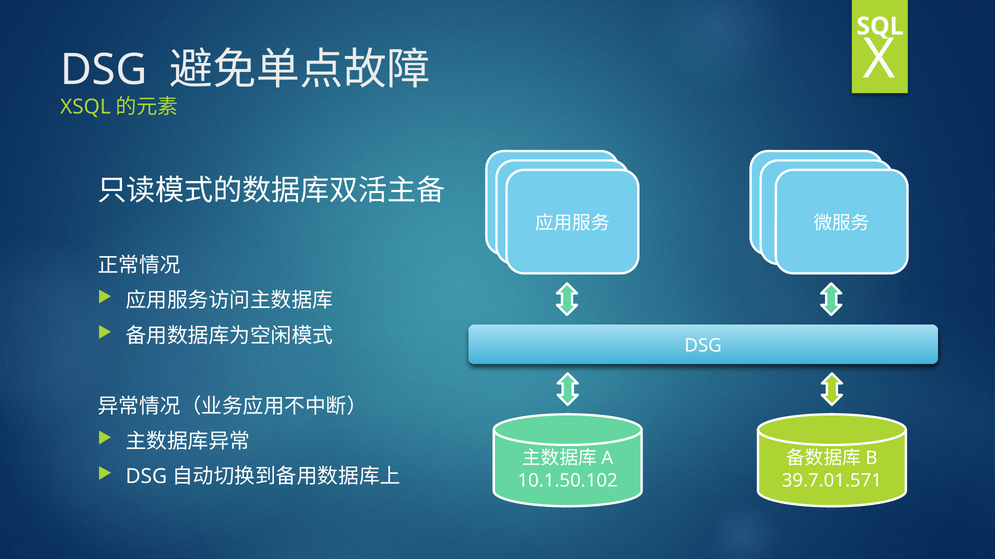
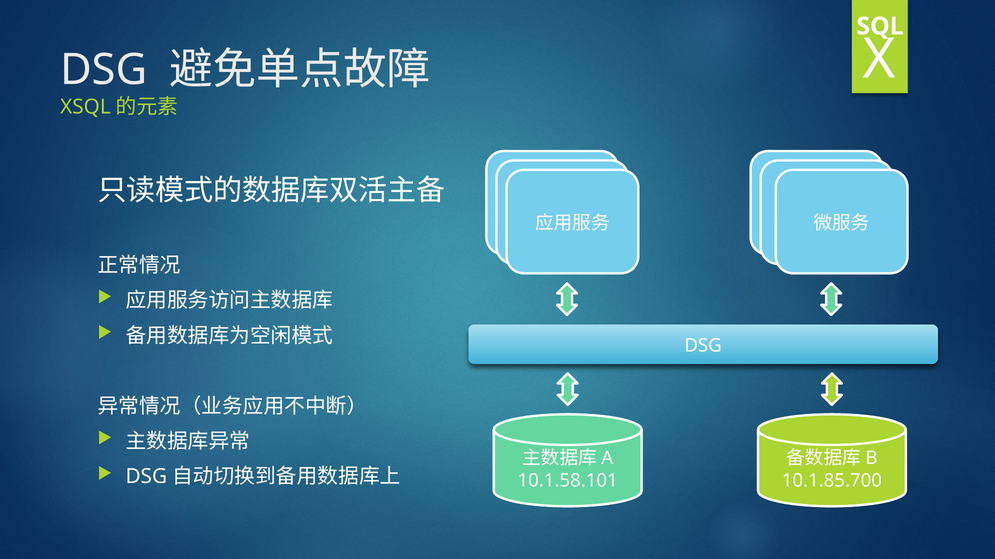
10.1.50.102: 10.1.50.102 -> 10.1.58.101 (568, 481)
39.7.01.571: 39.7.01.571 -> 10.1.85.700 (832, 481)
